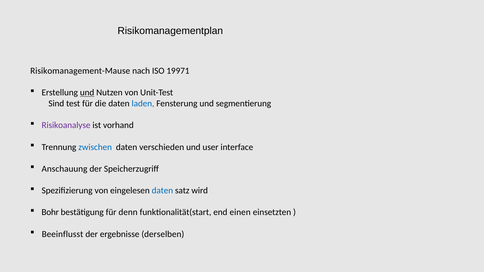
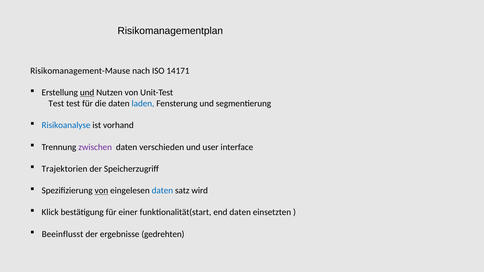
19971: 19971 -> 14171 (178, 71)
Sind: Sind -> Test (56, 104)
Risikoanalyse colour: purple -> blue (66, 125)
zwischen colour: blue -> purple (95, 147)
Anschauung: Anschauung -> Trajektorien (65, 169)
von underline: none -> present (101, 191)
Bohr: Bohr -> Klick (50, 213)
denn: denn -> einer (128, 213)
end einen: einen -> daten (240, 213)
derselben: derselben -> gedrehten (163, 234)
